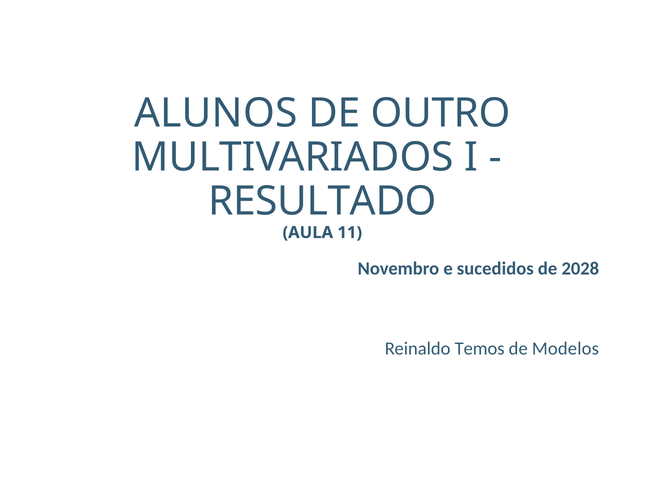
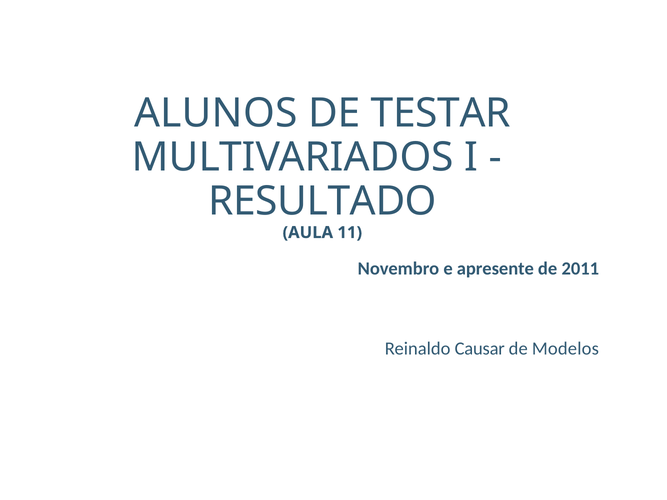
OUTRO: OUTRO -> TESTAR (441, 113)
sucedidos: sucedidos -> apresente (495, 269)
2028: 2028 -> 2011 (580, 269)
Temos: Temos -> Causar (480, 349)
